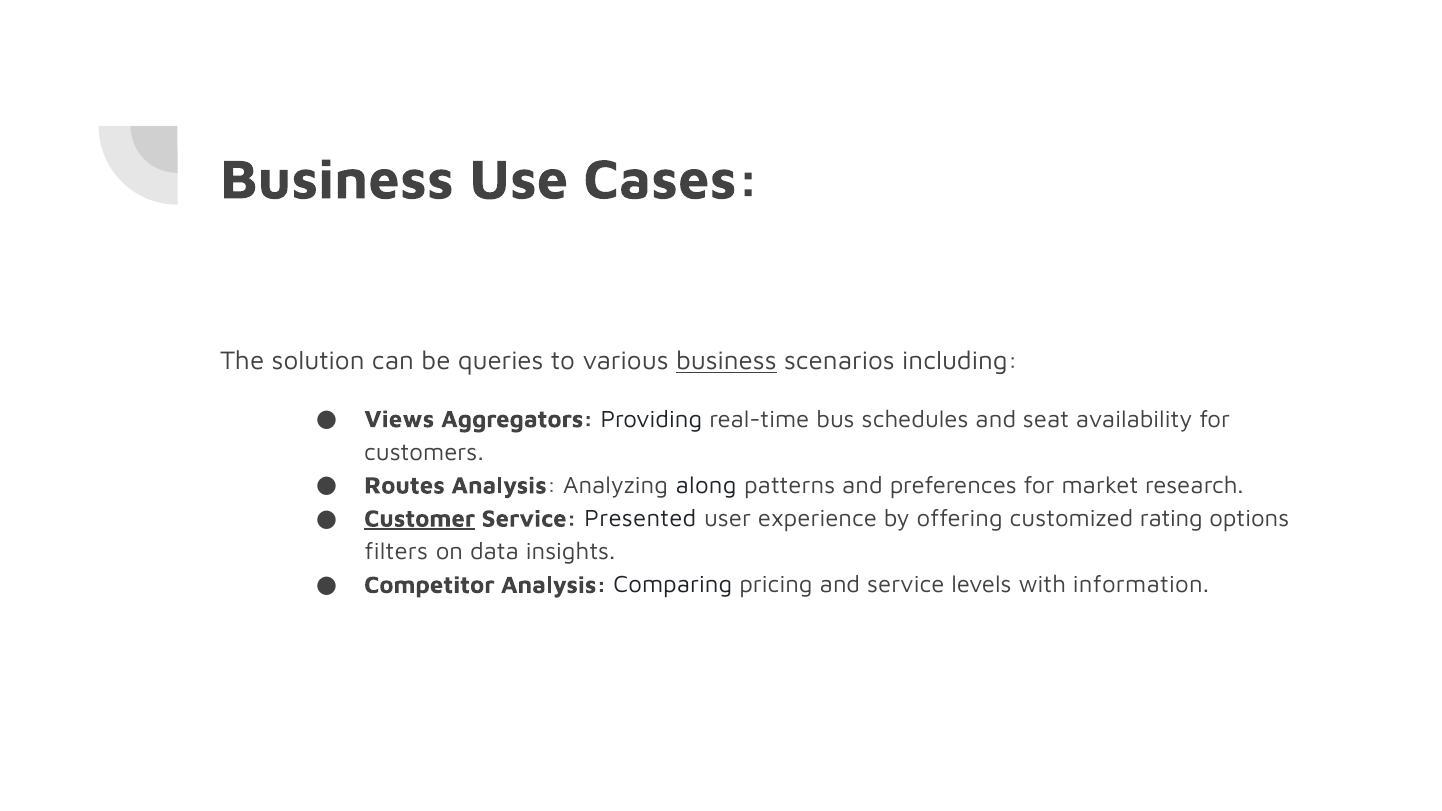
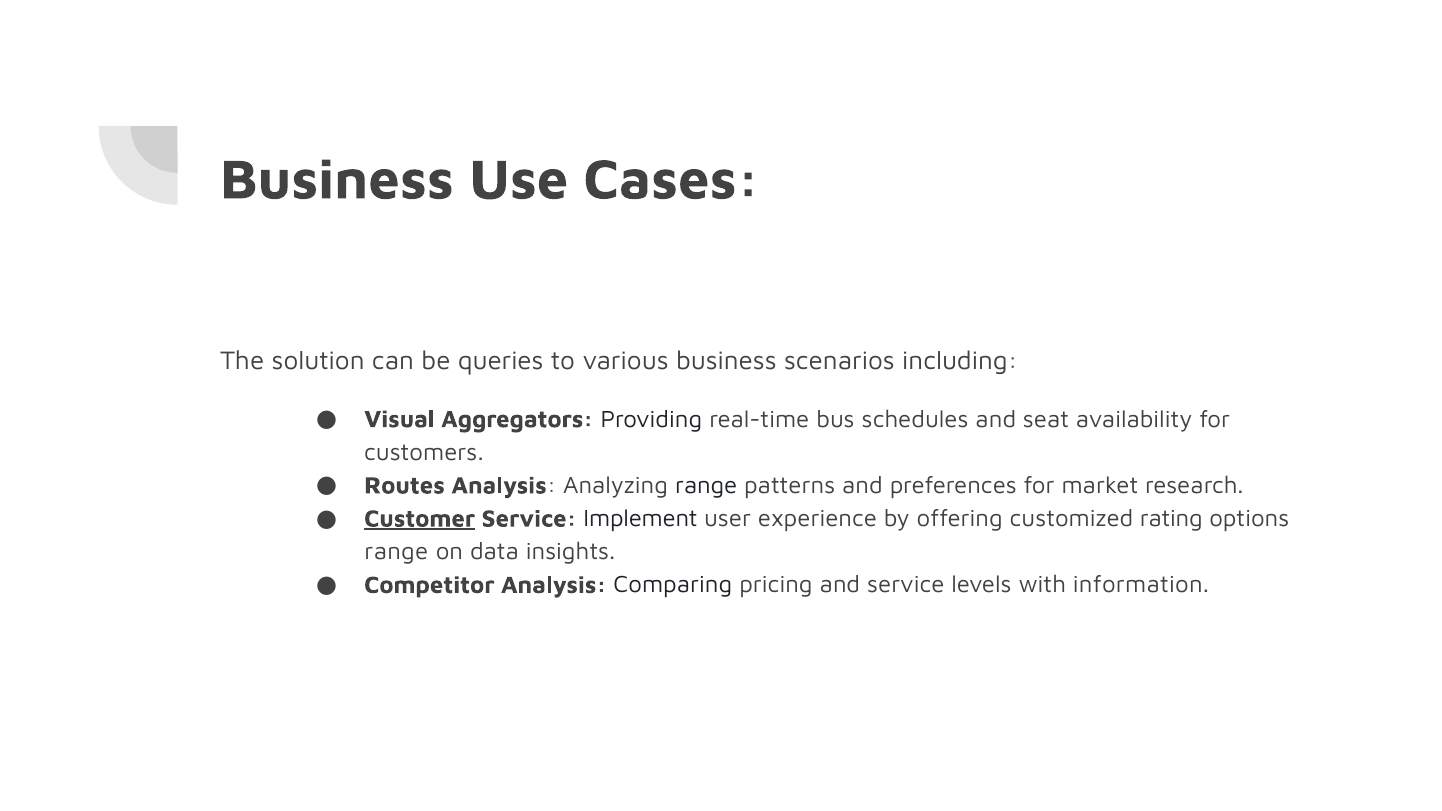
business underline: present -> none (726, 361)
Views: Views -> Visual (399, 419)
Analyzing along: along -> range (706, 486)
Presented: Presented -> Implement (641, 519)
filters: filters -> range (396, 552)
